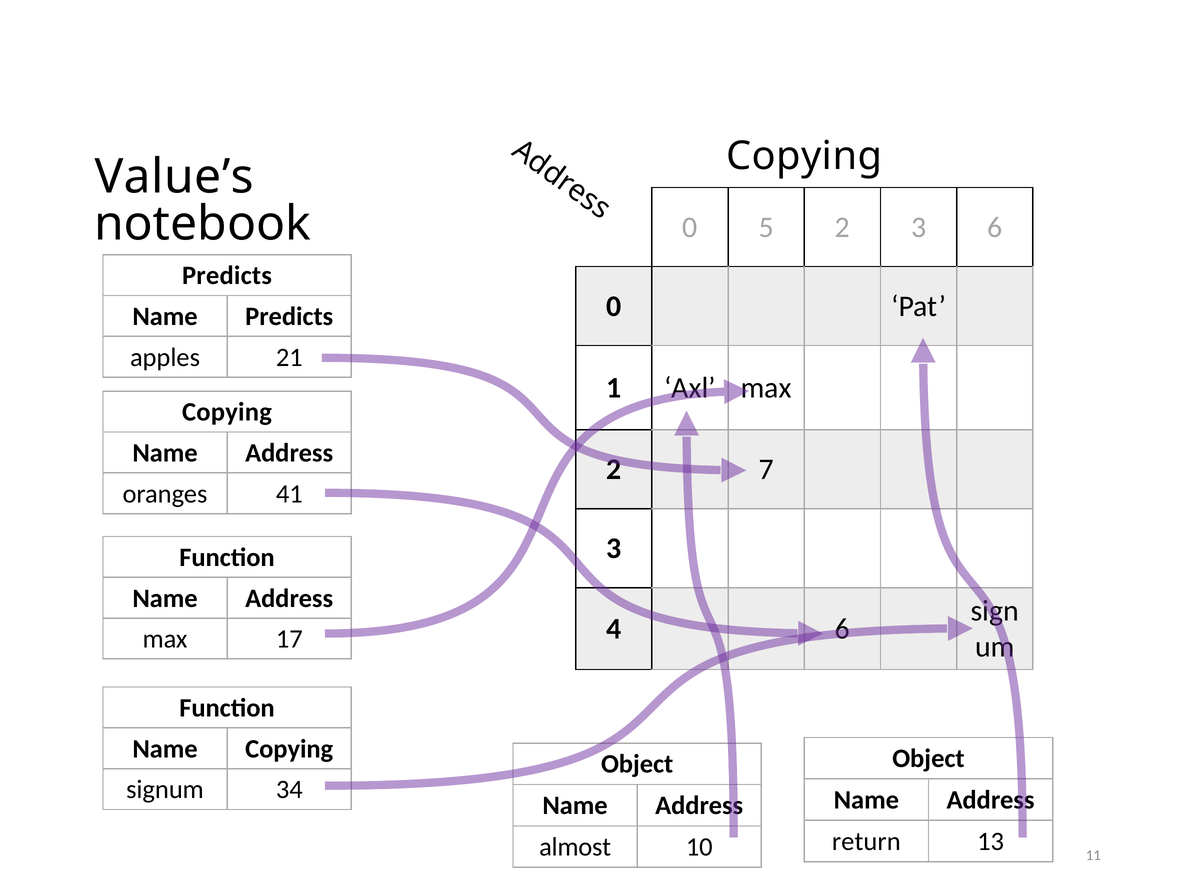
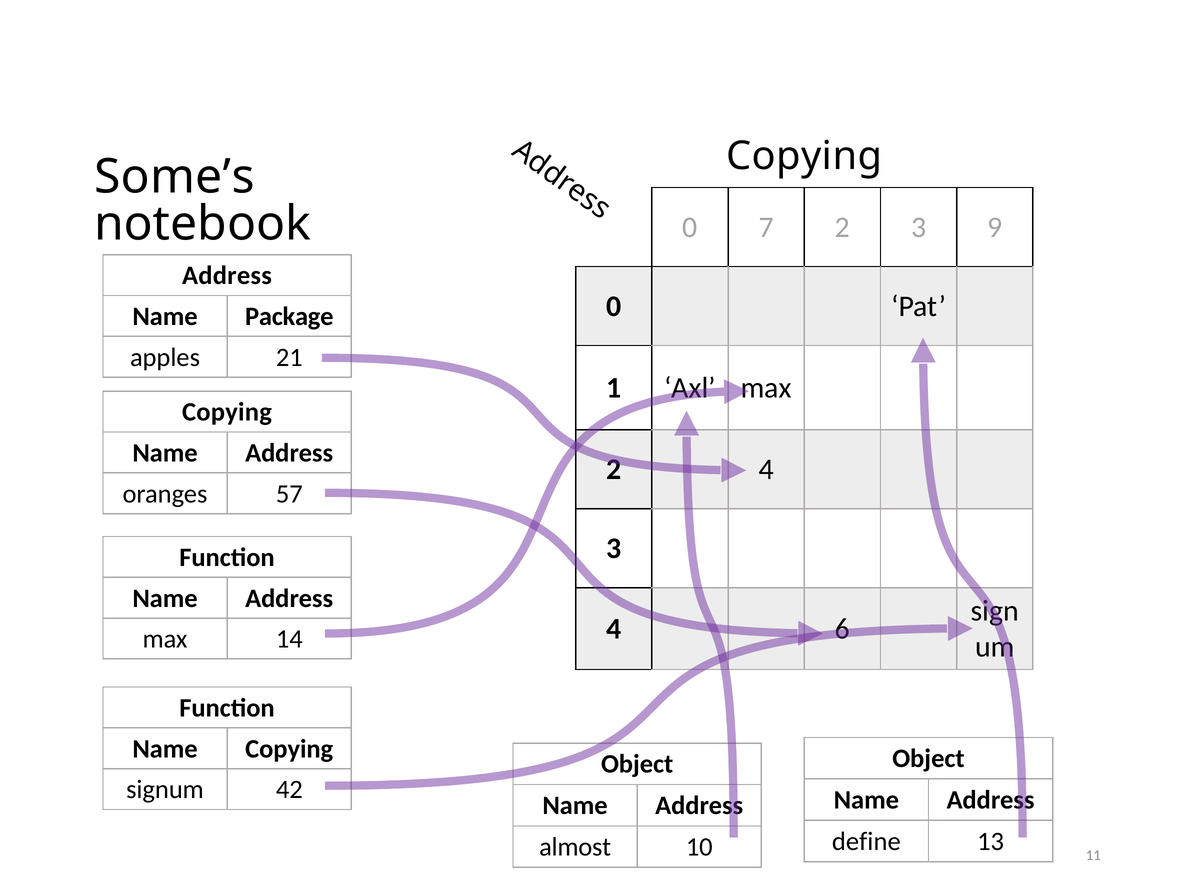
Value’s: Value’s -> Some’s (174, 177)
5: 5 -> 7 (766, 227)
3 6: 6 -> 9 (995, 227)
Predicts: Predicts -> Address (227, 276)
Name Predicts: Predicts -> Package (289, 317)
7: 7 -> 4 (766, 470)
41: 41 -> 57 (289, 494)
17: 17 -> 14 (289, 639)
34: 34 -> 42 (289, 790)
return: return -> define (866, 842)
